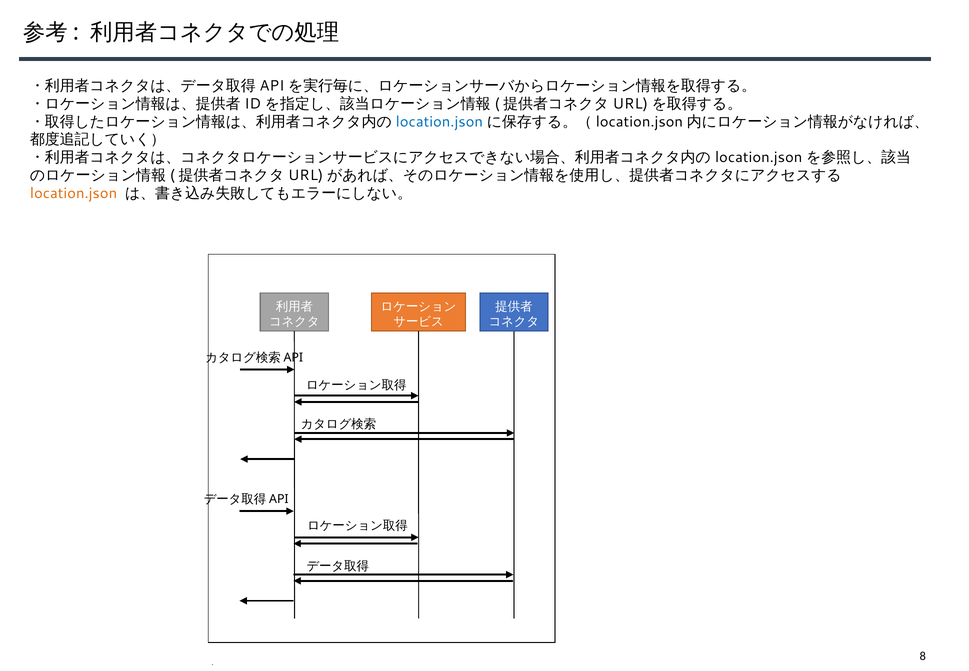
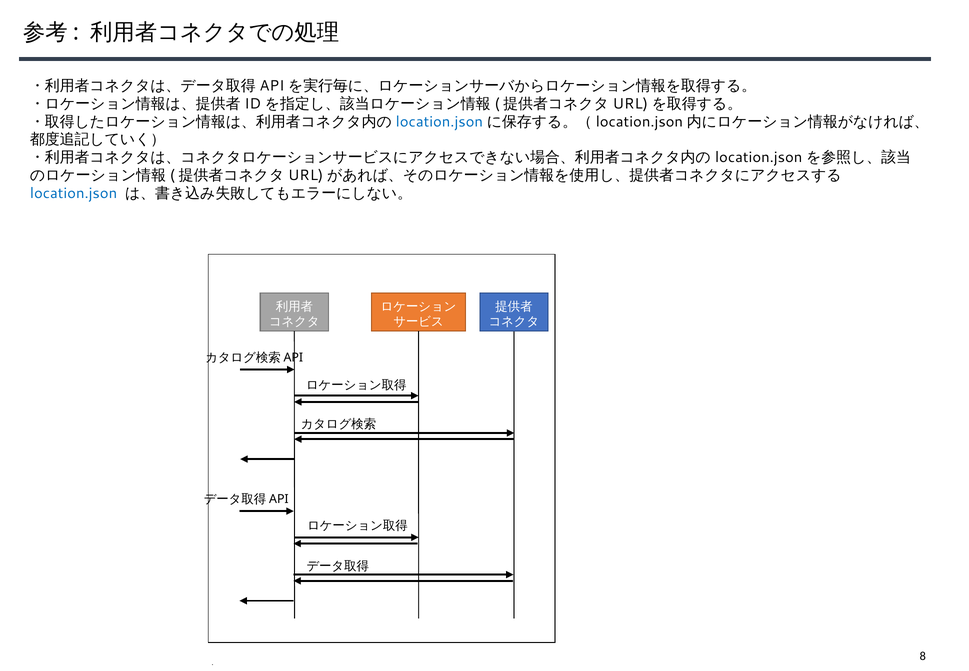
location.json colour: orange -> blue (74, 193)
